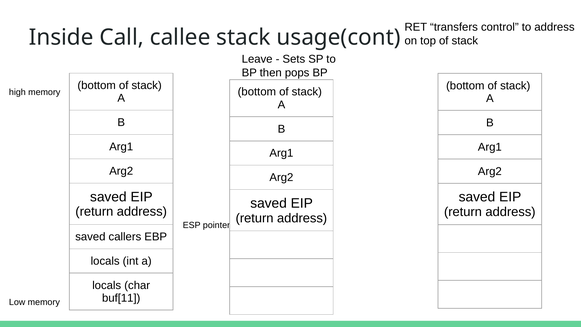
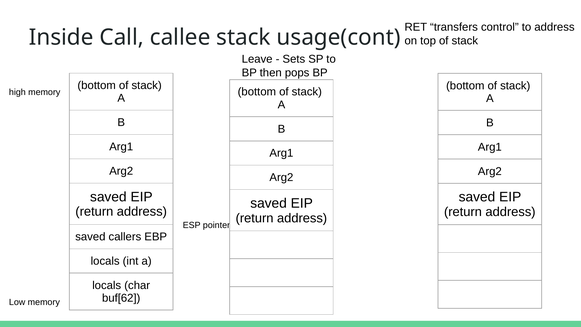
buf[11: buf[11 -> buf[62 (121, 298)
